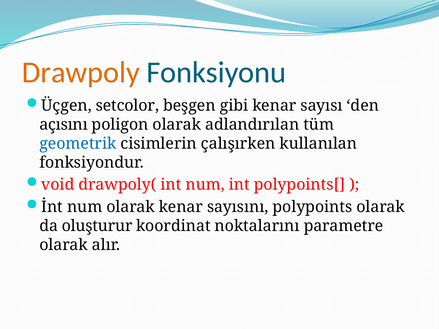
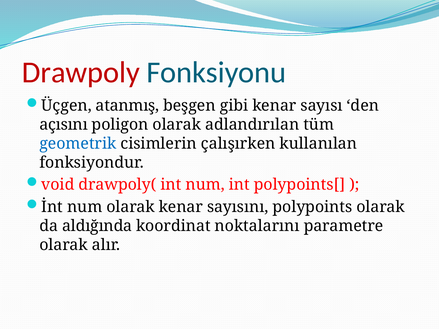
Drawpoly colour: orange -> red (81, 73)
setcolor: setcolor -> atanmış (127, 106)
oluşturur: oluşturur -> aldığında (97, 226)
